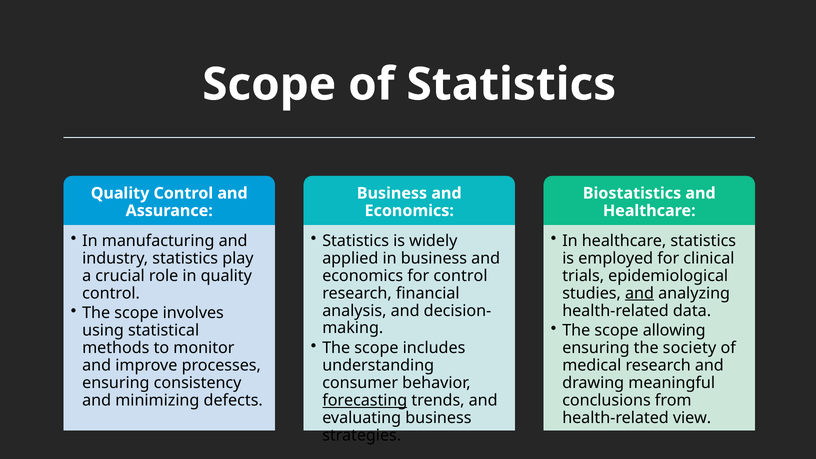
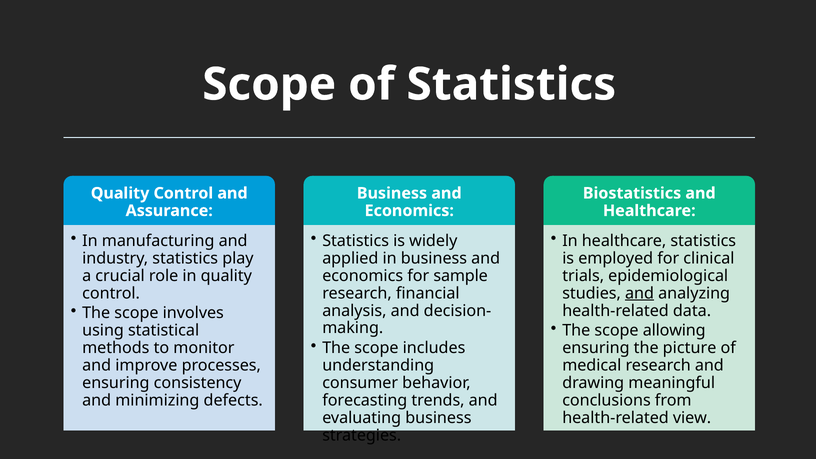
for control: control -> sample (461, 276)
society: society -> picture (690, 348)
forecasting underline: present -> none (365, 400)
